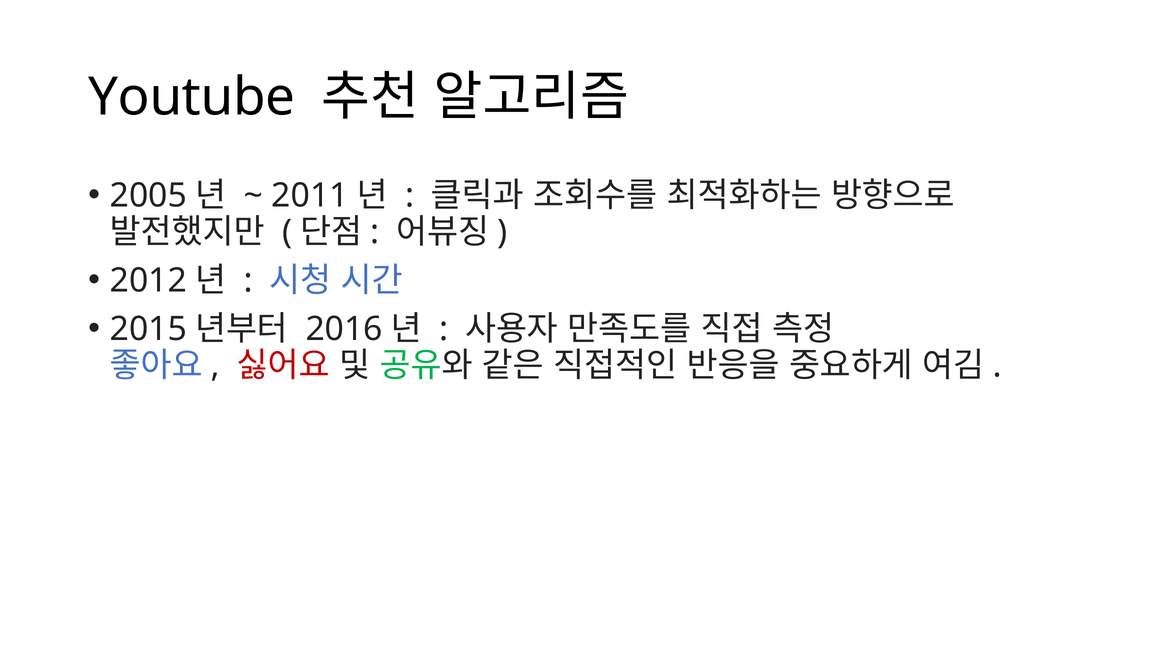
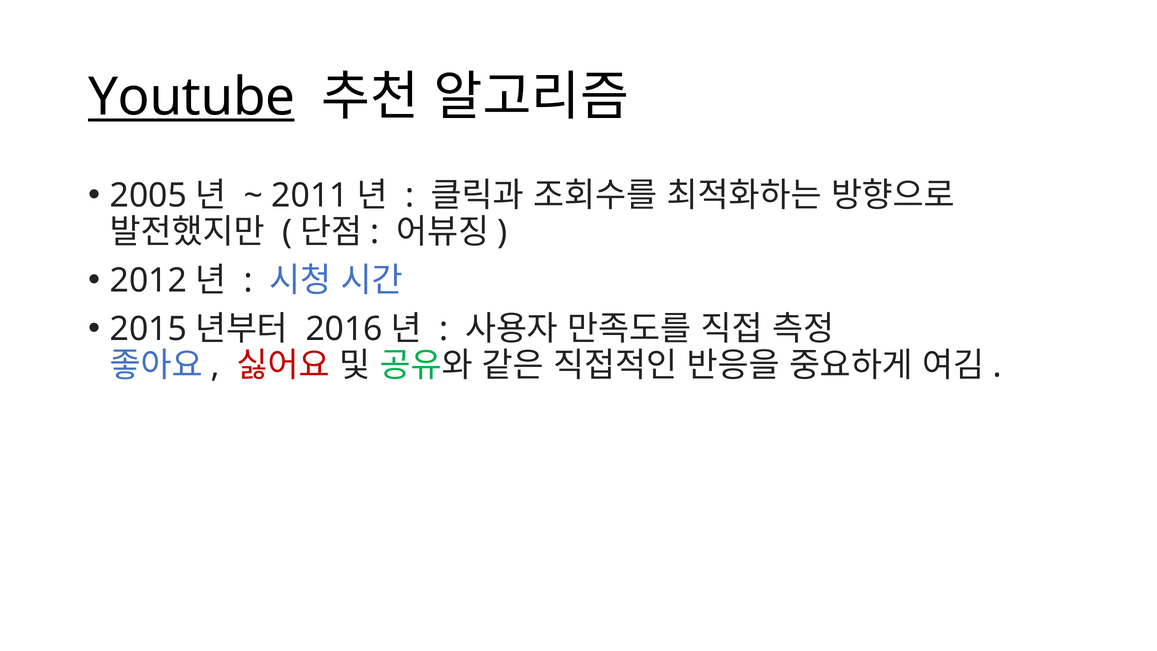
Youtube underline: none -> present (192, 97)
